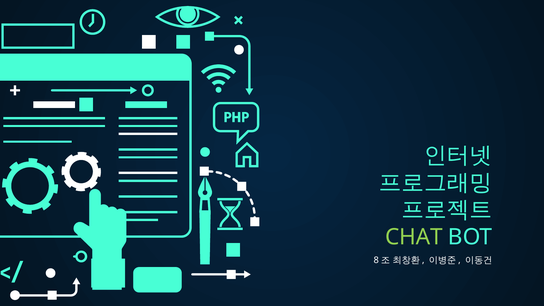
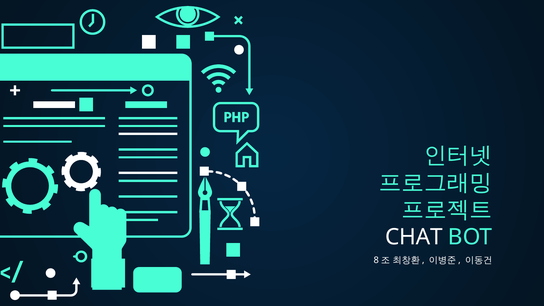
CHAT colour: light green -> white (414, 237)
